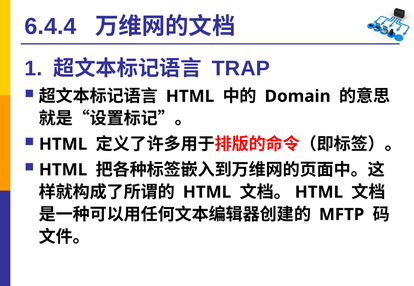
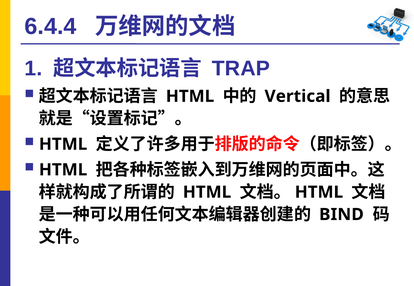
Domain: Domain -> Vertical (298, 96)
MFTP: MFTP -> BIND (341, 215)
